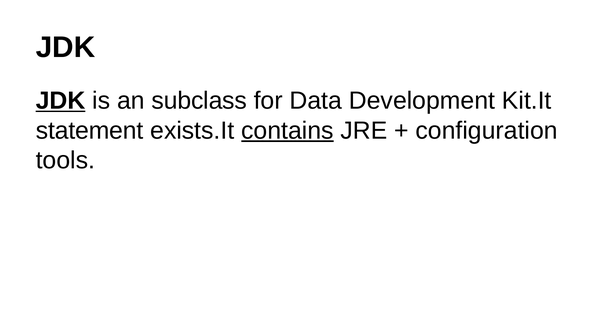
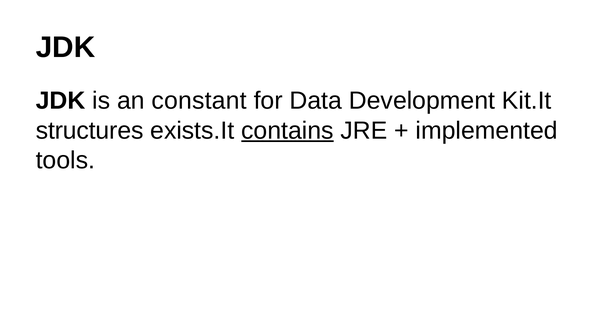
JDK underline: present -> none (61, 101)
subclass: subclass -> constant (199, 101)
statement: statement -> structures (90, 131)
configuration: configuration -> implemented (487, 131)
